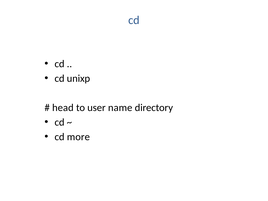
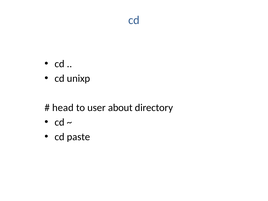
name: name -> about (120, 108)
more: more -> paste (78, 137)
